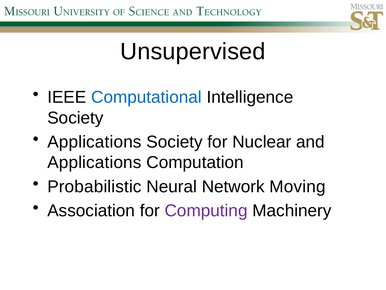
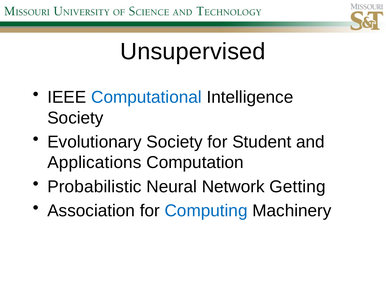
Applications: Applications -> Evolutionary (95, 142)
Nuclear: Nuclear -> Student (262, 142)
Moving: Moving -> Getting (298, 186)
Computing colour: purple -> blue (206, 210)
